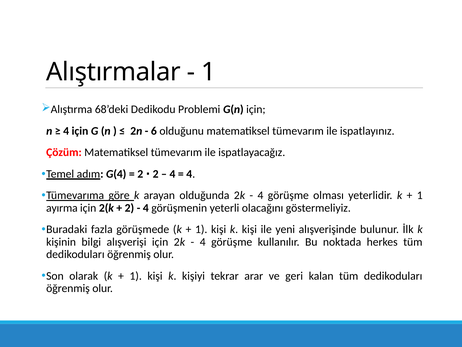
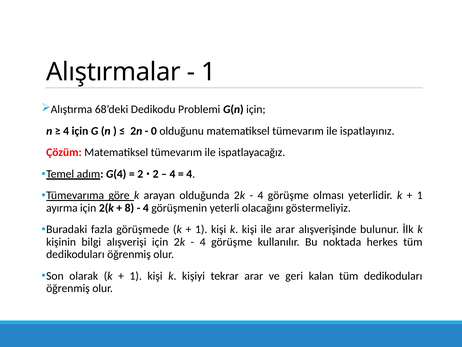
6: 6 -> 0 (154, 131)
2: 2 -> 8 (129, 208)
ile yeni: yeni -> arar (285, 229)
